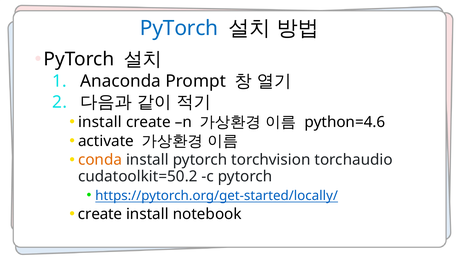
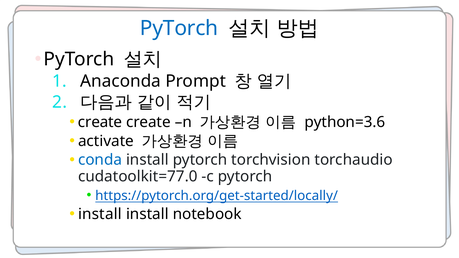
install: install -> create (100, 122)
python=4.6: python=4.6 -> python=3.6 (345, 122)
conda colour: orange -> blue (100, 160)
cudatoolkit=50.2: cudatoolkit=50.2 -> cudatoolkit=77.0 (138, 177)
create: create -> install (100, 214)
